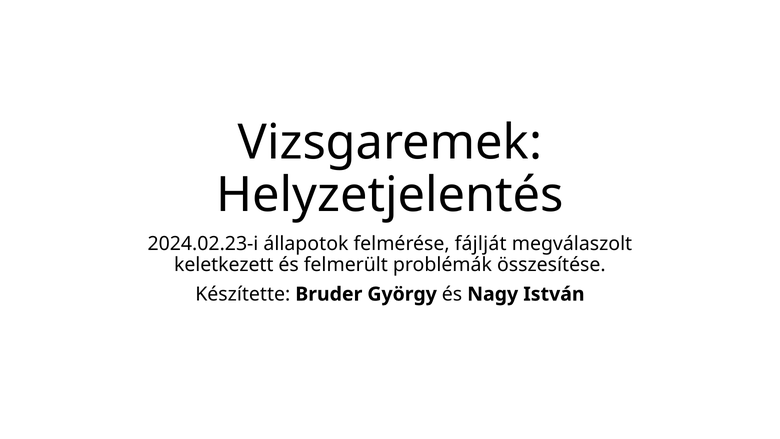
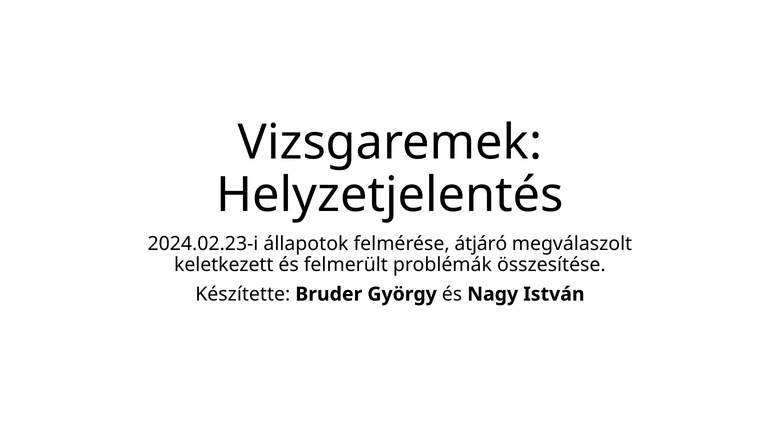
fájlját: fájlját -> átjáró (481, 244)
